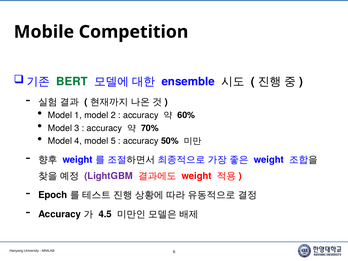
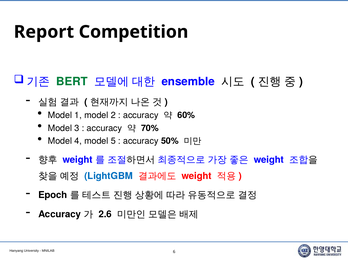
Mobile: Mobile -> Report (44, 32)
LightGBM colour: purple -> blue (109, 176)
4.5: 4.5 -> 2.6 (105, 214)
